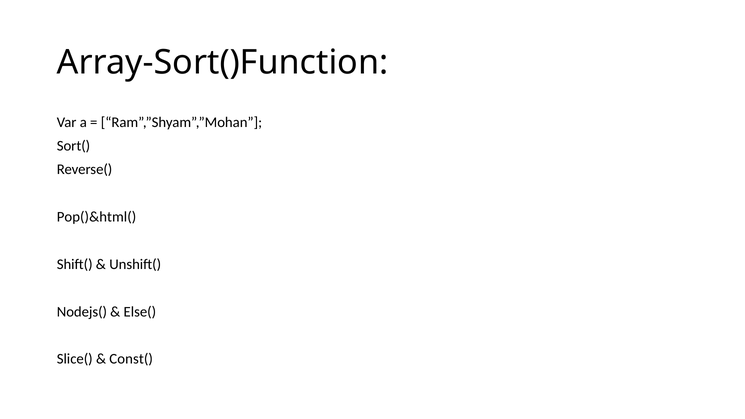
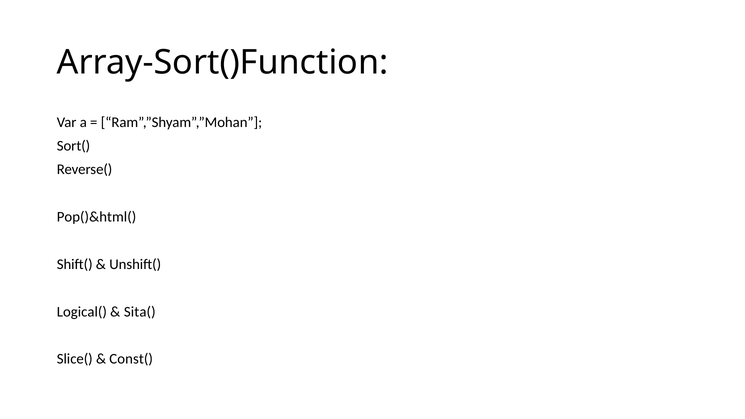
Nodejs(: Nodejs( -> Logical( (82, 312)
Else(: Else( -> Sita( (140, 312)
